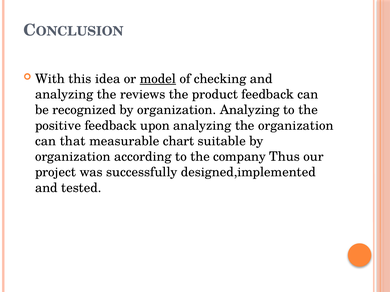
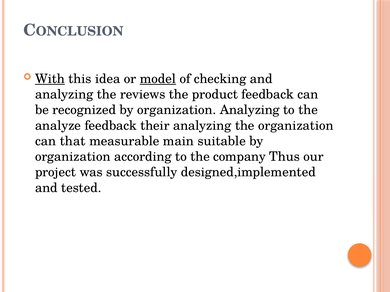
With underline: none -> present (50, 79)
positive: positive -> analyze (58, 126)
upon: upon -> their (155, 126)
chart: chart -> main (178, 141)
